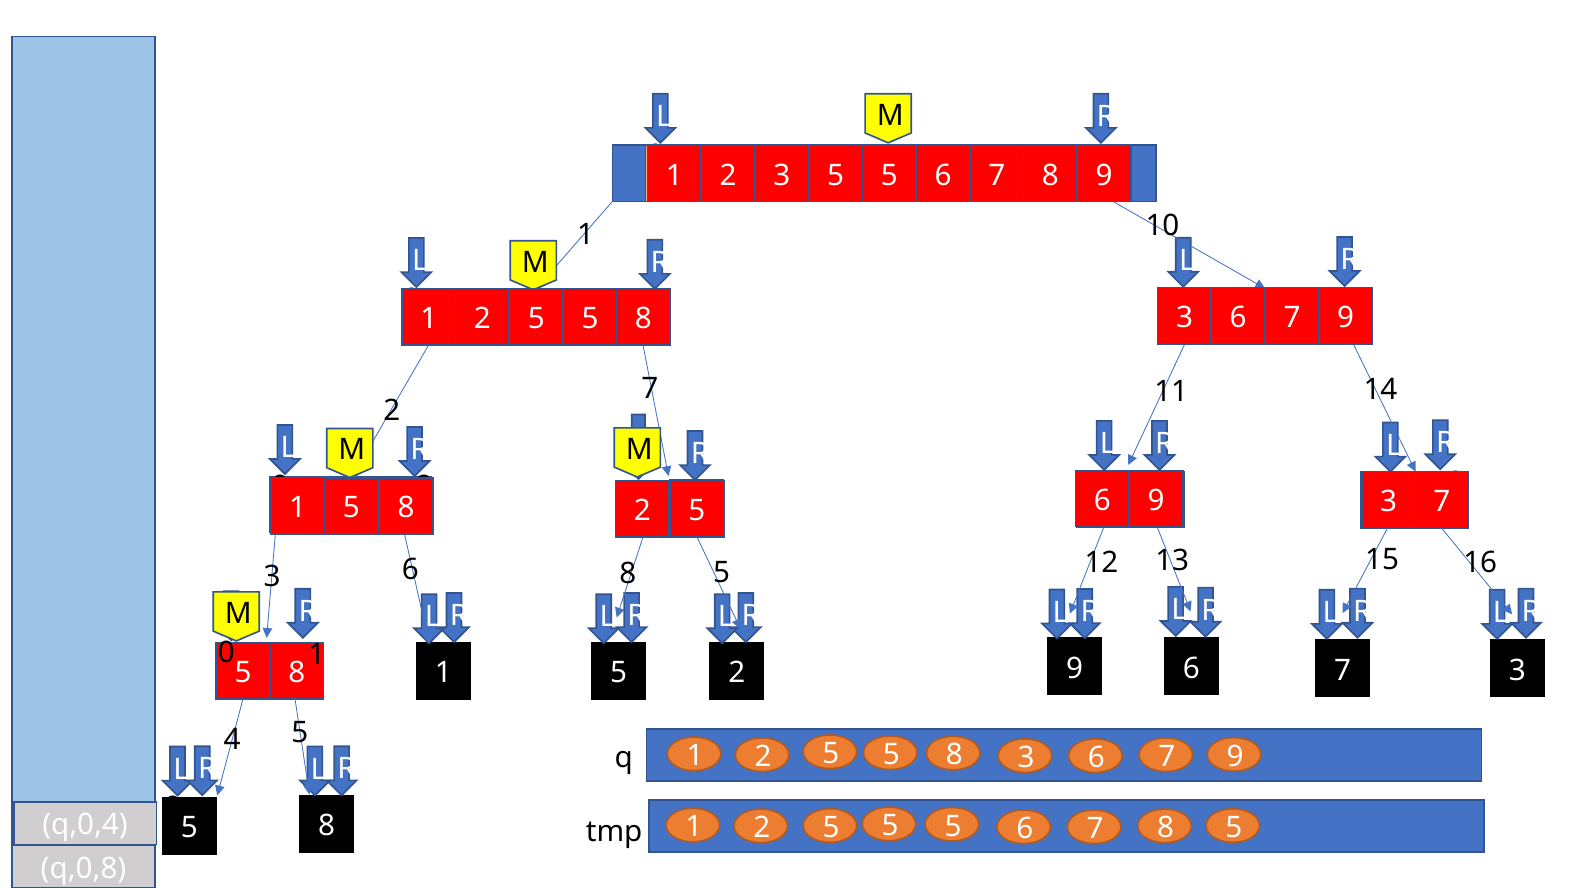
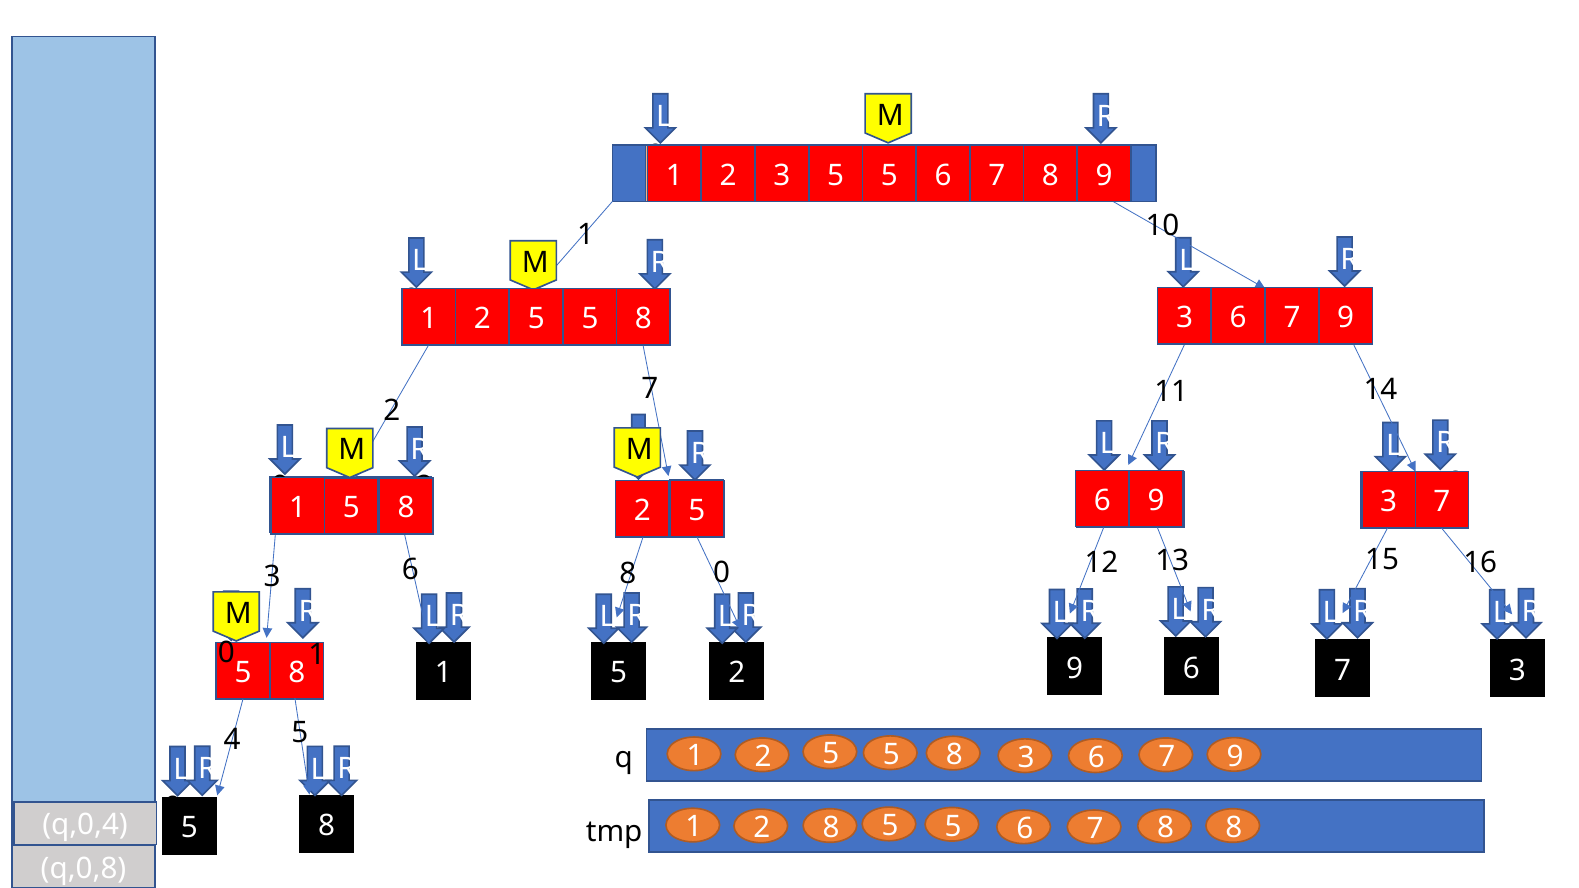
5: 5 -> 0 (722, 573)
5: 5 -> 8 (831, 828)
5: 5 -> 8 (1234, 828)
